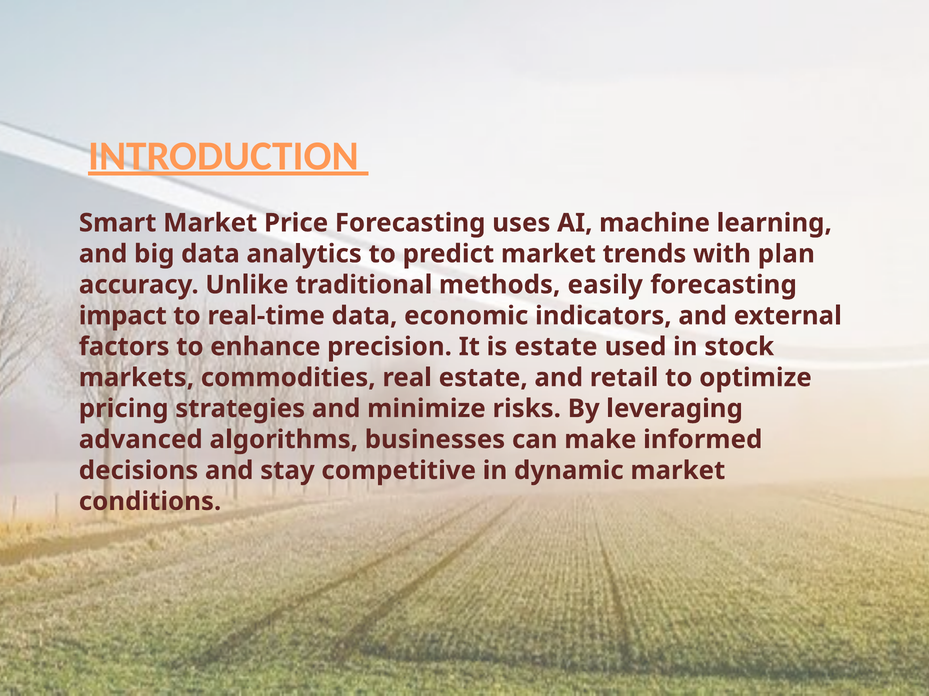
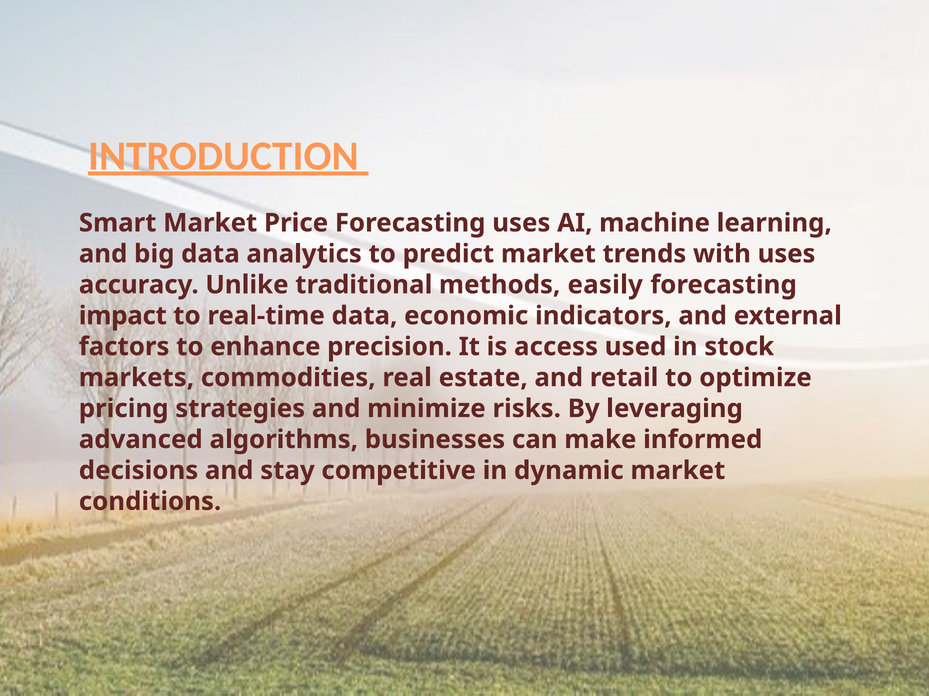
with plan: plan -> uses (787, 254)
is estate: estate -> access (556, 347)
